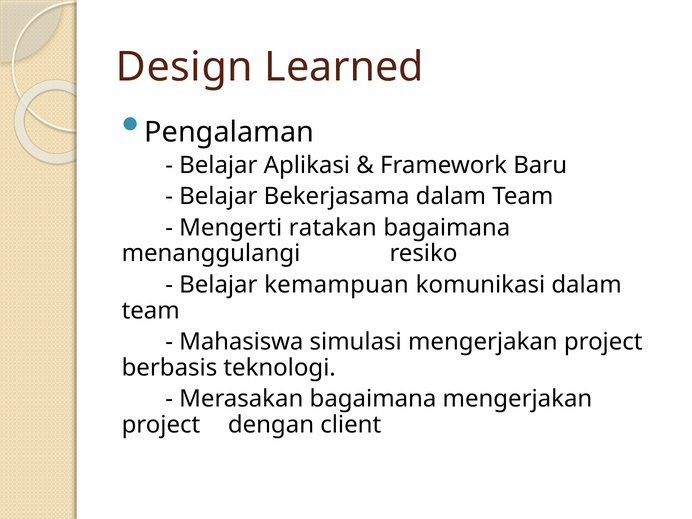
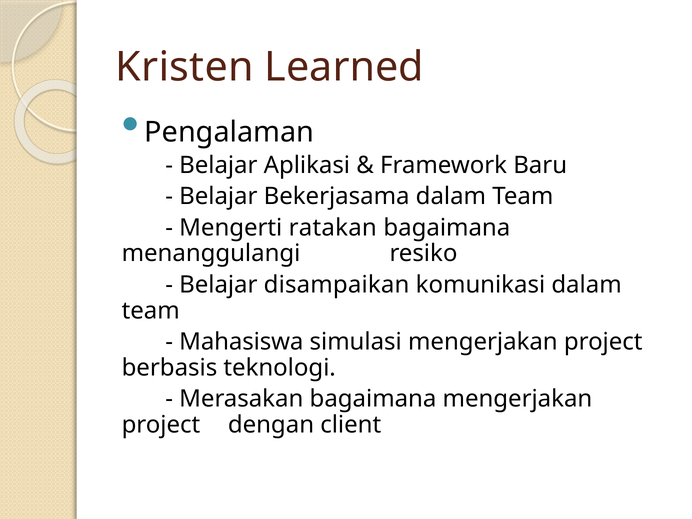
Design: Design -> Kristen (185, 67)
kemampuan: kemampuan -> disampaikan (337, 285)
